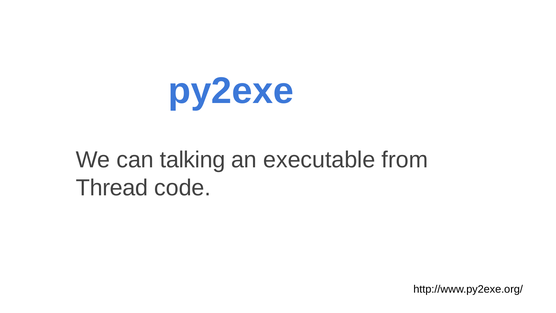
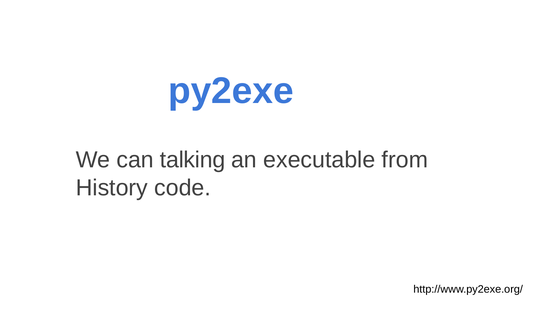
Thread: Thread -> History (112, 188)
